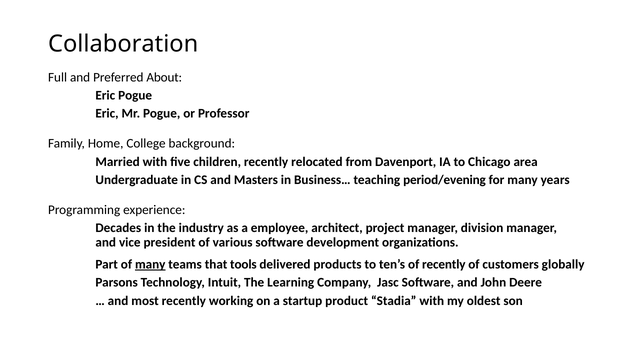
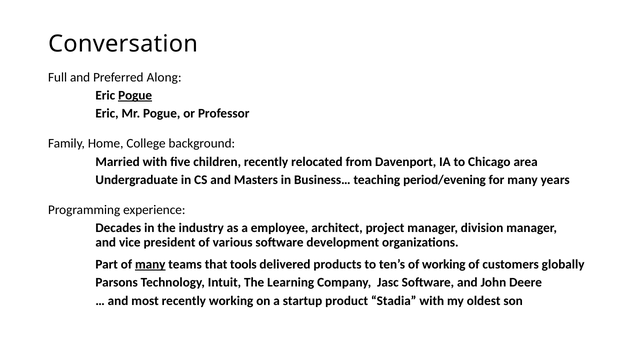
Collaboration: Collaboration -> Conversation (123, 44)
About: About -> Along (164, 77)
Pogue underline: none -> present (135, 95)
of recently: recently -> working (444, 264)
